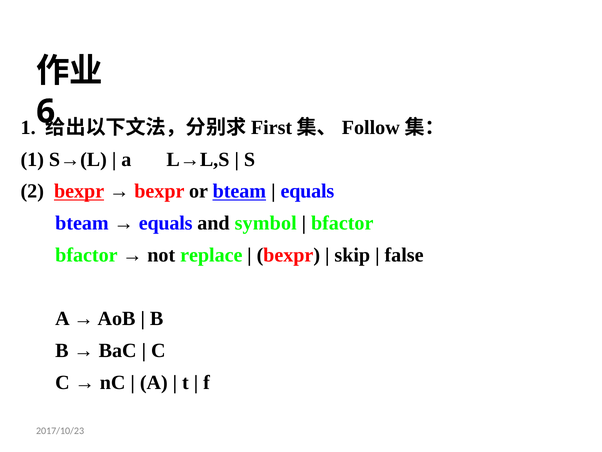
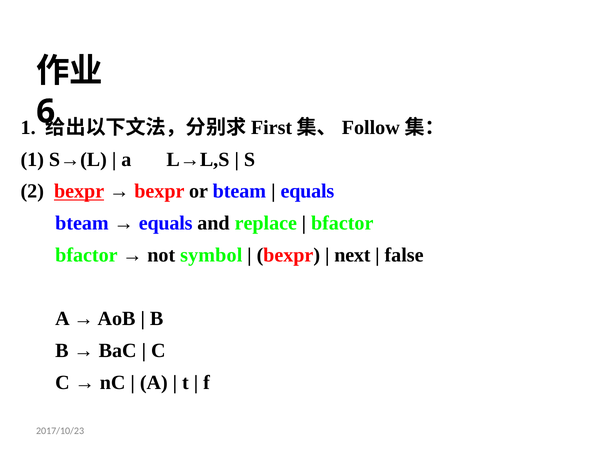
bteam underline: present -> none (239, 191)
symbol: symbol -> replace (266, 223)
replace: replace -> symbol (211, 255)
skip: skip -> next (352, 255)
